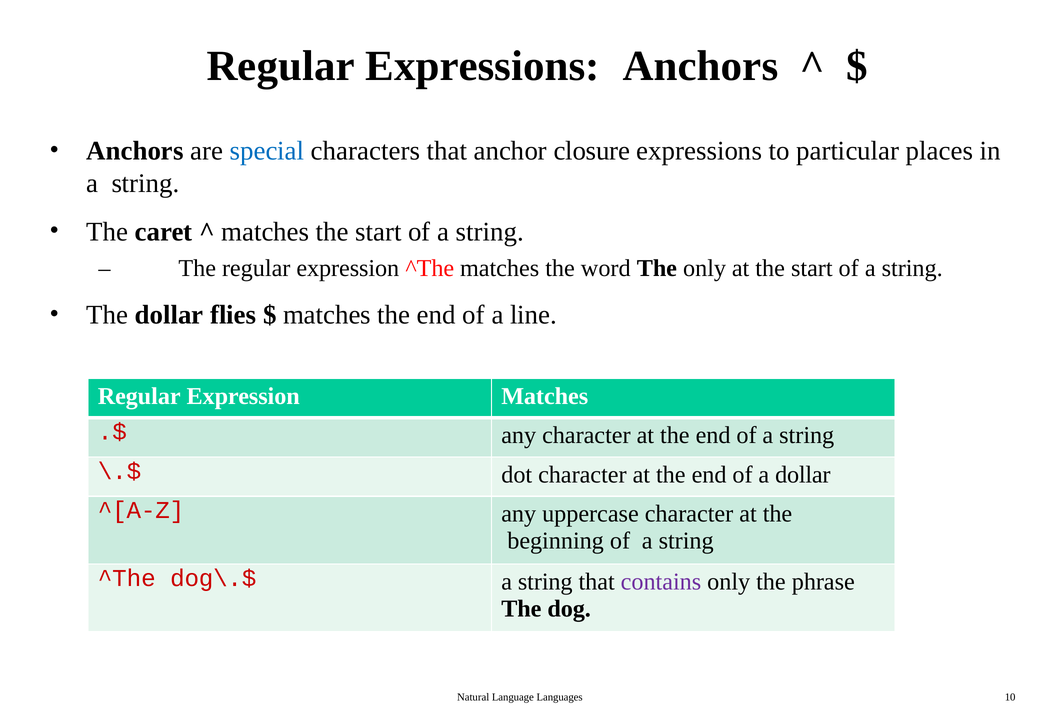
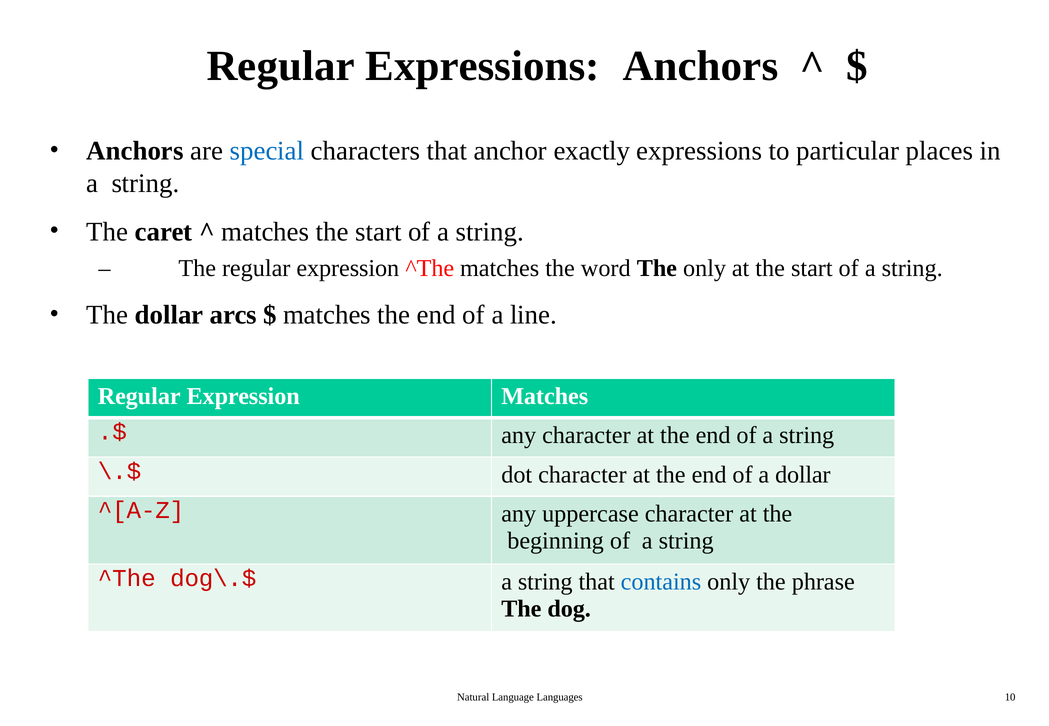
closure: closure -> exactly (592, 151)
flies: flies -> arcs (233, 315)
contains colour: purple -> blue (661, 582)
